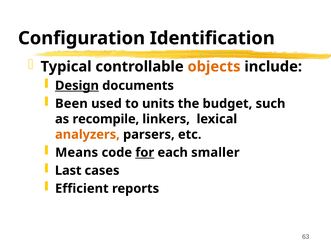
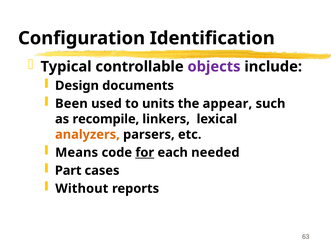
objects colour: orange -> purple (214, 67)
Design underline: present -> none (77, 86)
budget: budget -> appear (227, 104)
smaller: smaller -> needed (215, 153)
Last: Last -> Part (68, 171)
Efficient: Efficient -> Without (82, 189)
